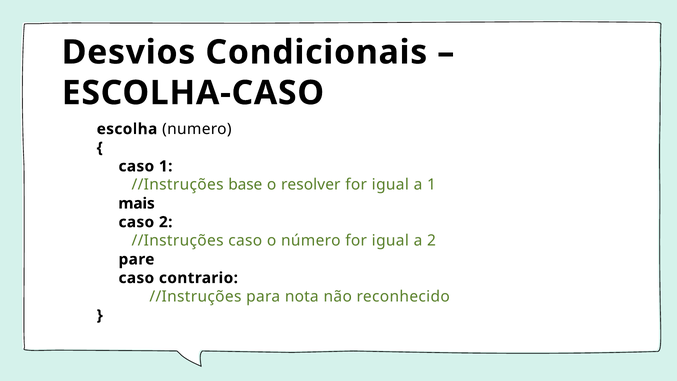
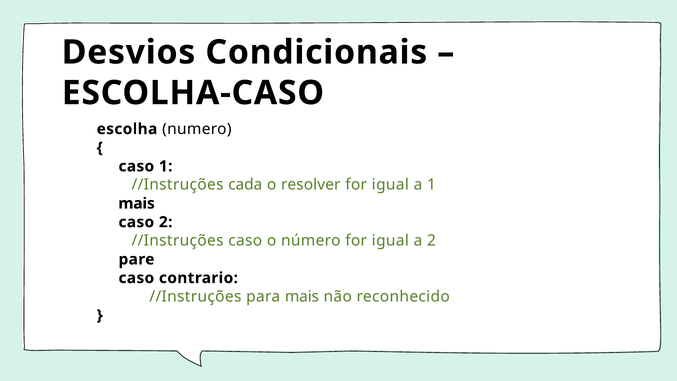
base: base -> cada (245, 185)
para nota: nota -> mais (302, 296)
